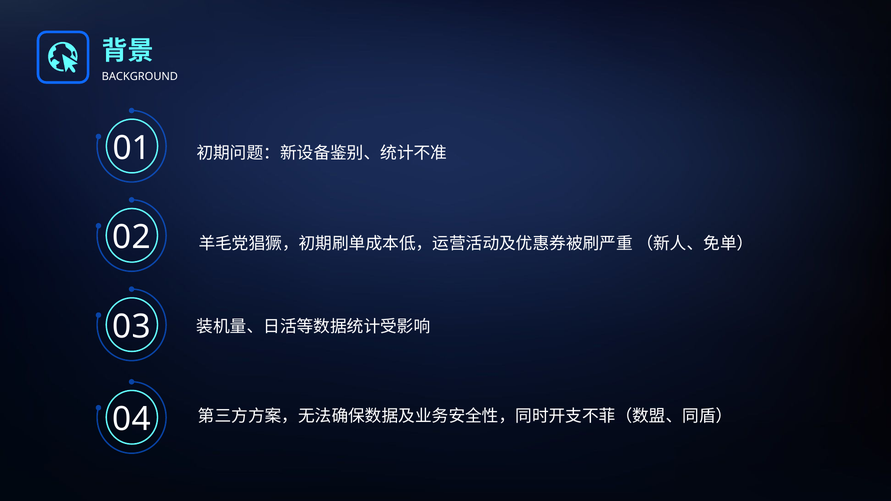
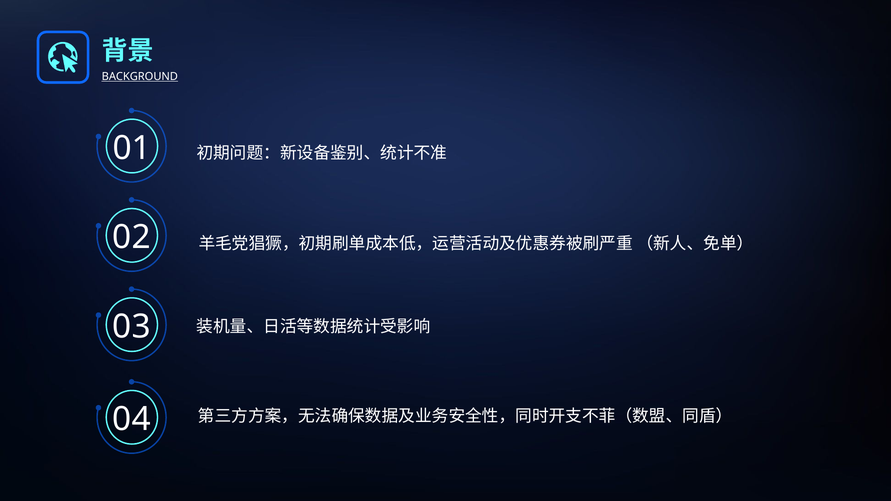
BACKGROUND underline: none -> present (140, 77)
